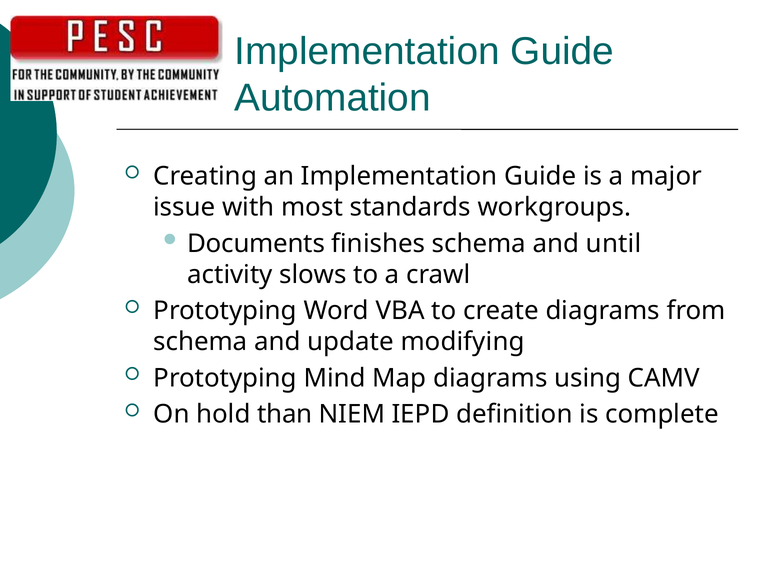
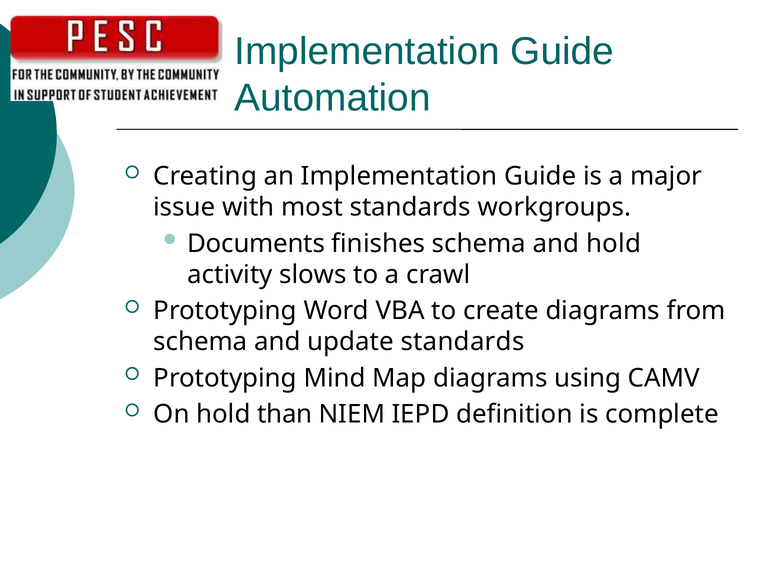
and until: until -> hold (614, 244)
update modifying: modifying -> standards (462, 342)
